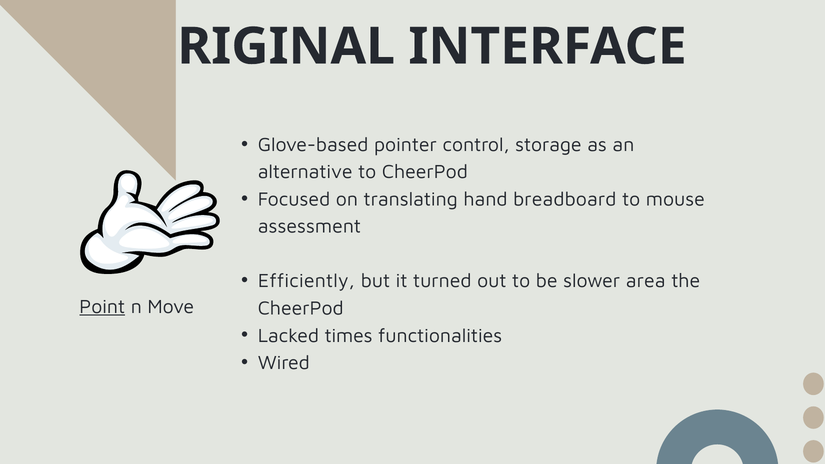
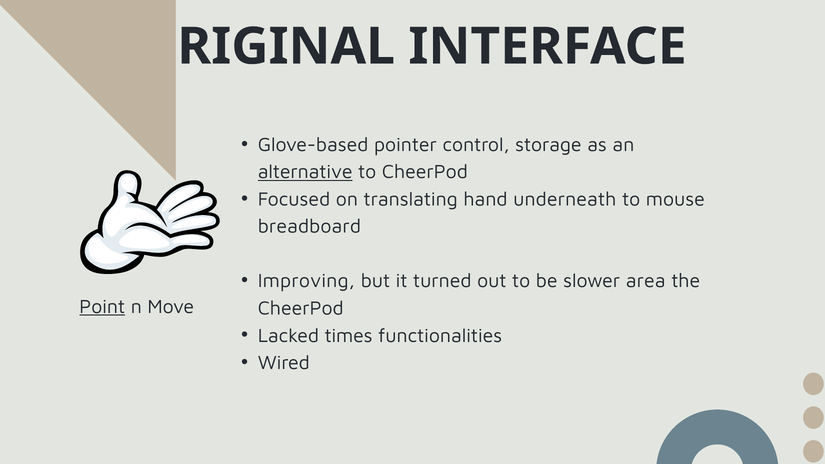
alternative underline: none -> present (305, 172)
breadboard: breadboard -> underneath (565, 199)
assessment: assessment -> breadboard (309, 227)
Efficiently: Efficiently -> Improving (306, 281)
